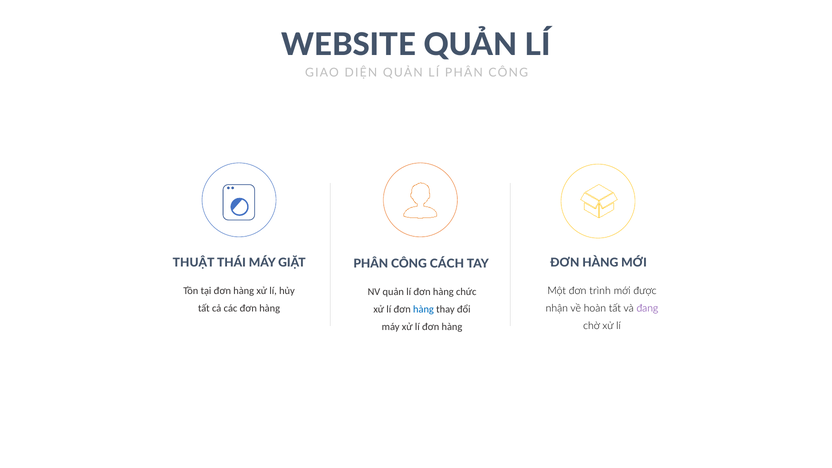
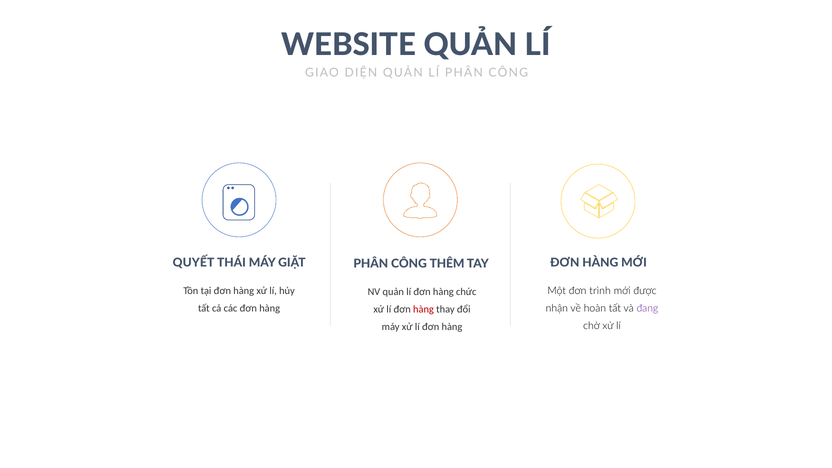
THUẬT: THUẬT -> QUYẾT (194, 263)
CÁCH: CÁCH -> THÊM (447, 264)
hàng colour: blue -> red (423, 309)
